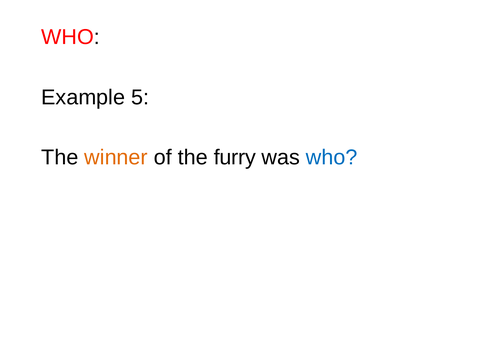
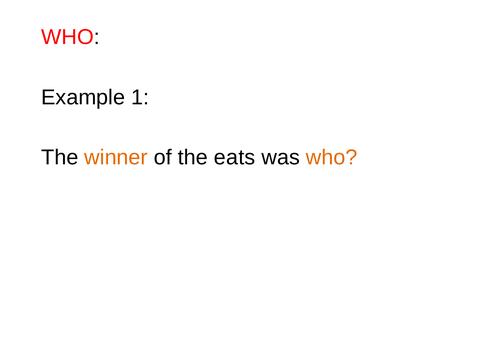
5: 5 -> 1 (140, 97)
furry: furry -> eats (235, 158)
who colour: blue -> orange (332, 158)
